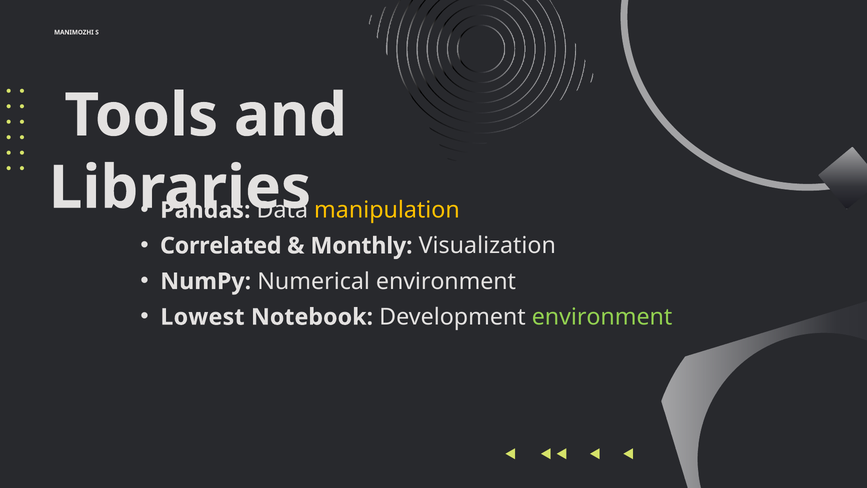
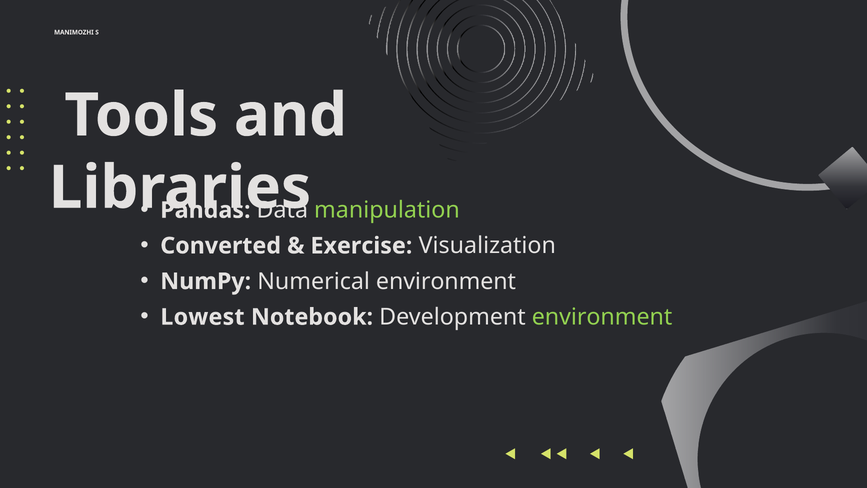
manipulation colour: yellow -> light green (387, 210)
Correlated: Correlated -> Converted (221, 246)
Monthly: Monthly -> Exercise (361, 246)
